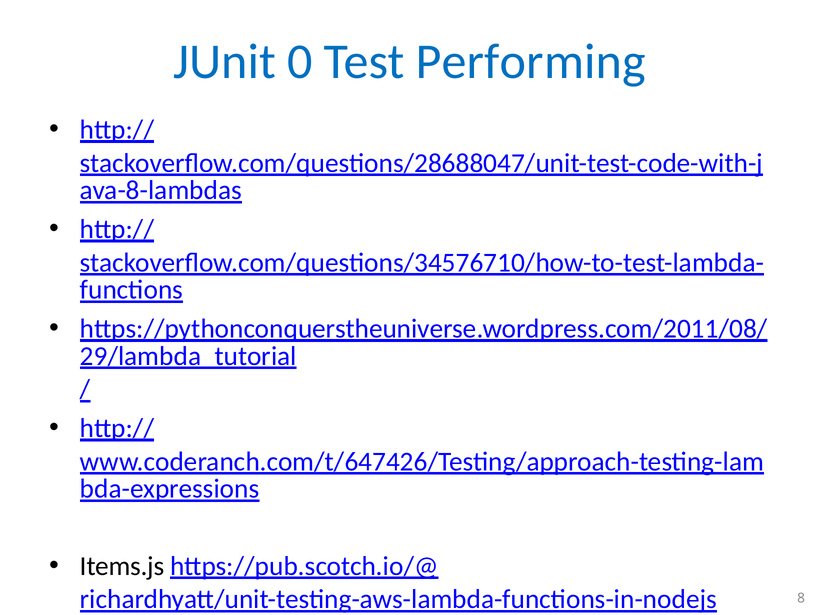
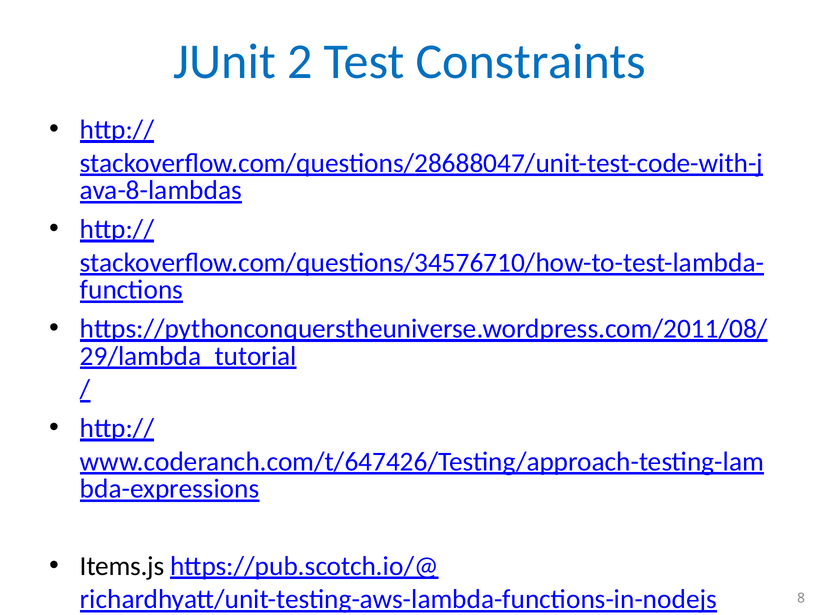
0: 0 -> 2 (300, 62)
Performing: Performing -> Constraints (531, 62)
